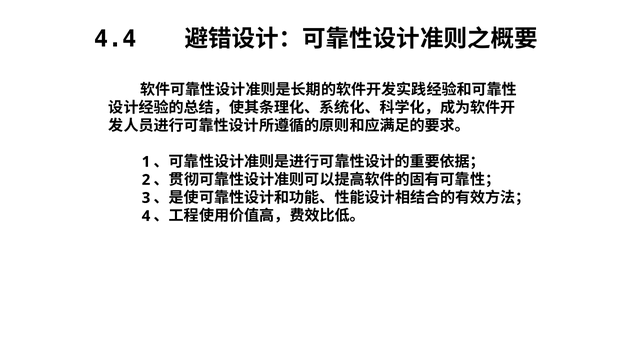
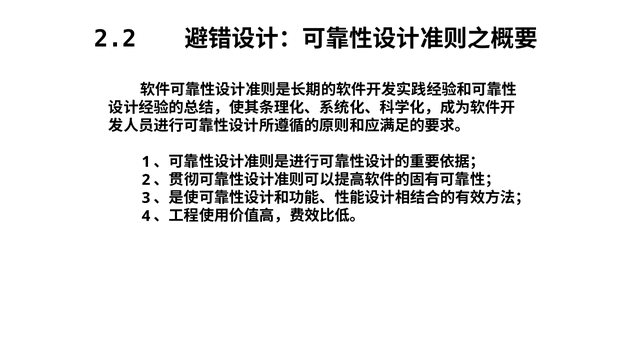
4.4: 4.4 -> 2.2 (115, 39)
